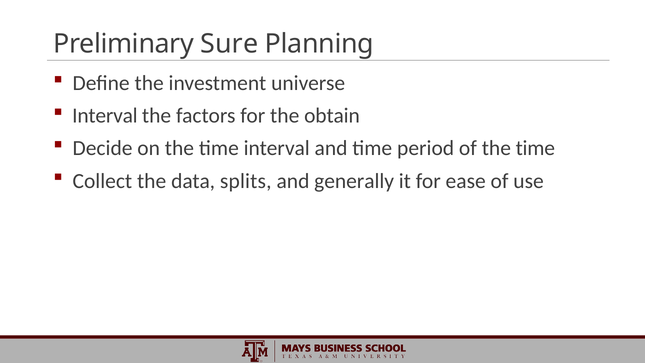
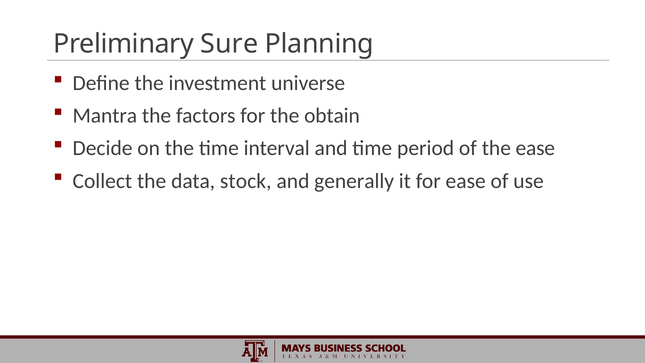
Interval: Interval -> Mantra (105, 116)
of the time: time -> ease (535, 148)
splits: splits -> stock (246, 181)
